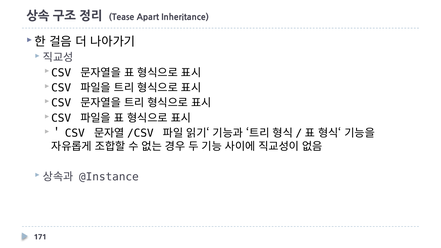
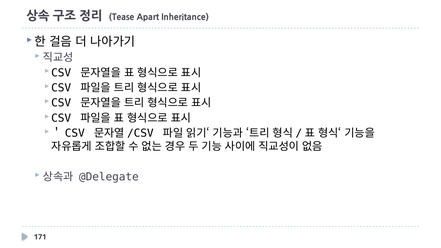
@Instance: @Instance -> @Delegate (109, 177)
